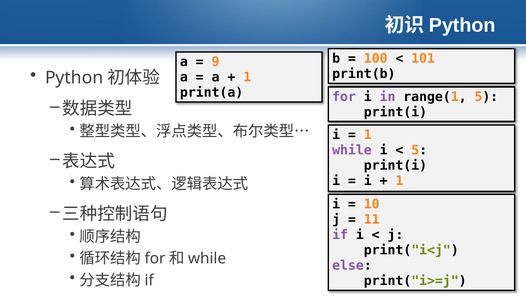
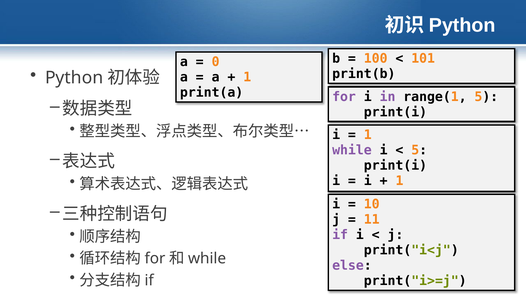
9: 9 -> 0 (216, 62)
